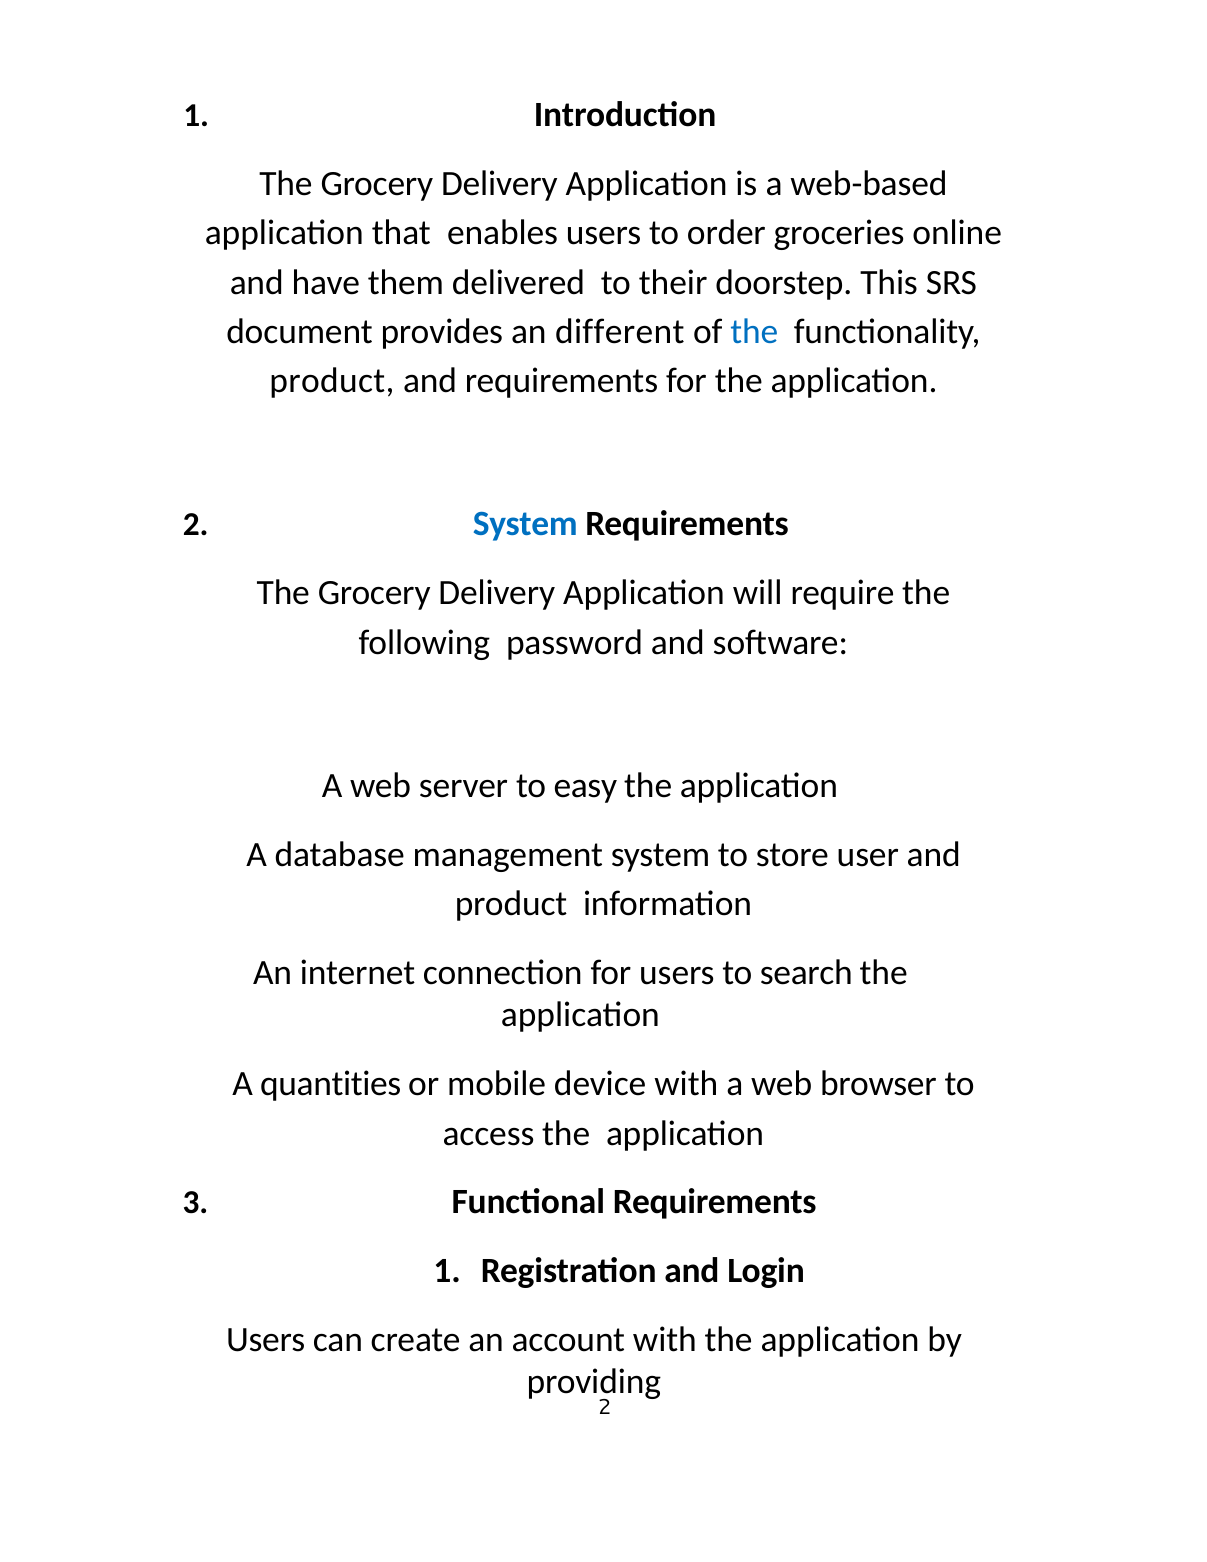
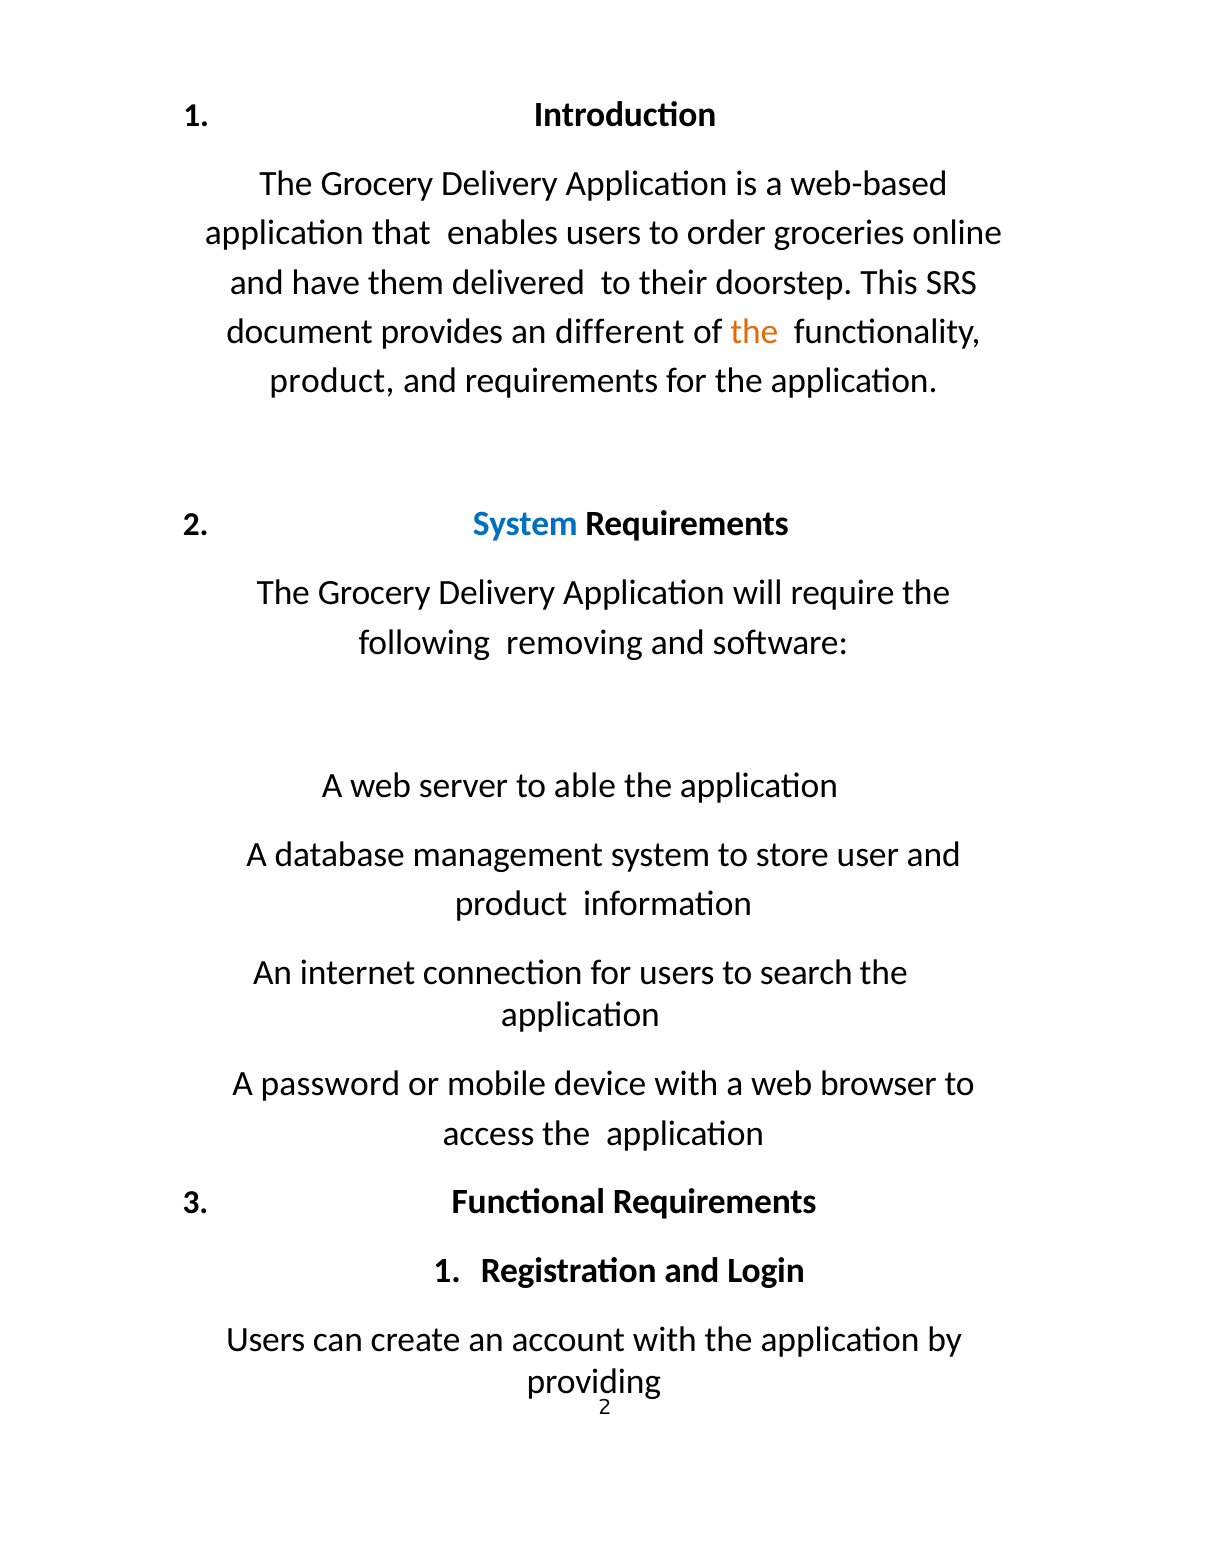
the colour: blue -> orange (754, 332)
password: password -> removing (574, 642)
easy: easy -> able (585, 785)
quantities: quantities -> password (330, 1084)
